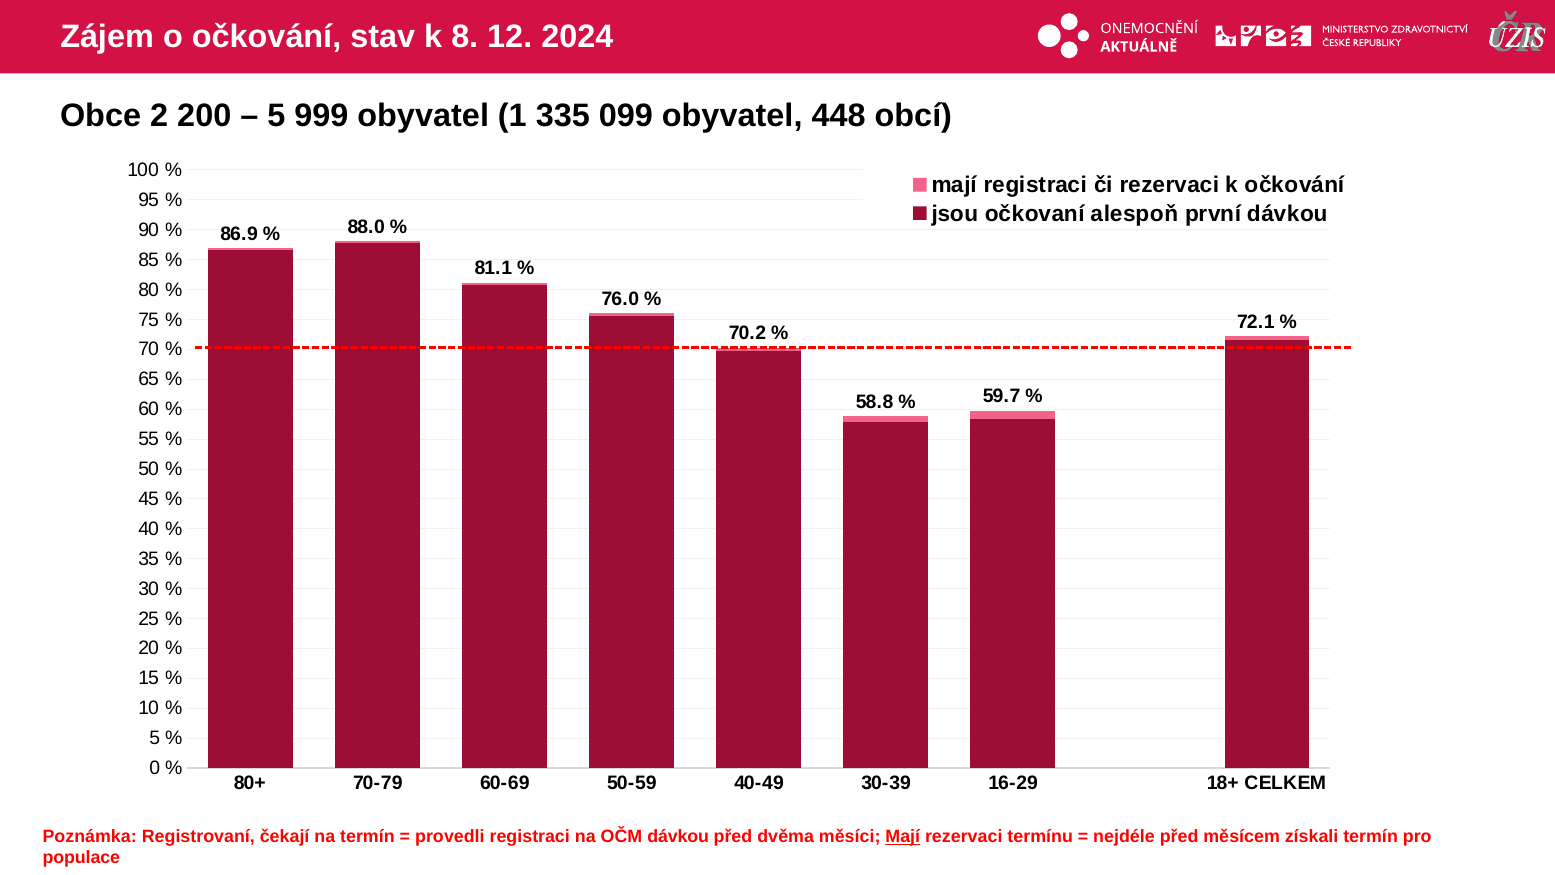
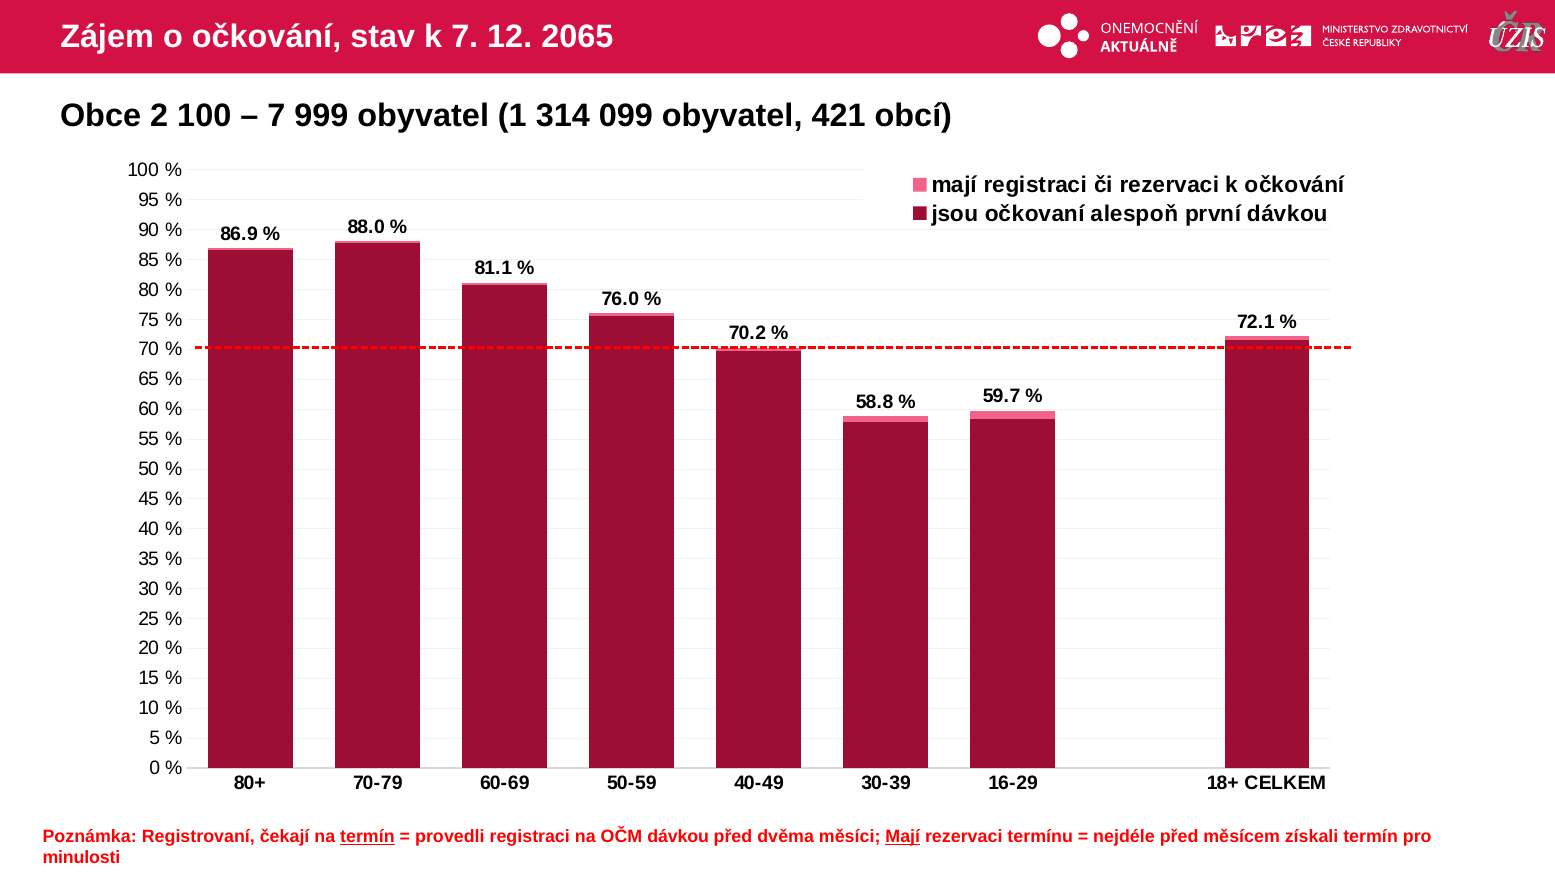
k 8: 8 -> 7 (465, 37)
2024: 2024 -> 2065 (577, 37)
2 200: 200 -> 100 (204, 116)
5: 5 -> 7 (276, 116)
335: 335 -> 314 (563, 116)
448: 448 -> 421 (839, 116)
termín underline: none -> present (367, 836)
populace: populace -> minulosti (81, 858)
